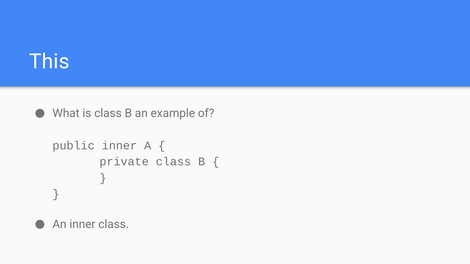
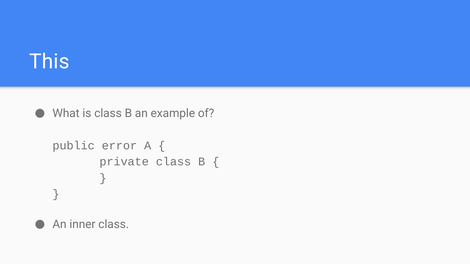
public inner: inner -> error (119, 146)
